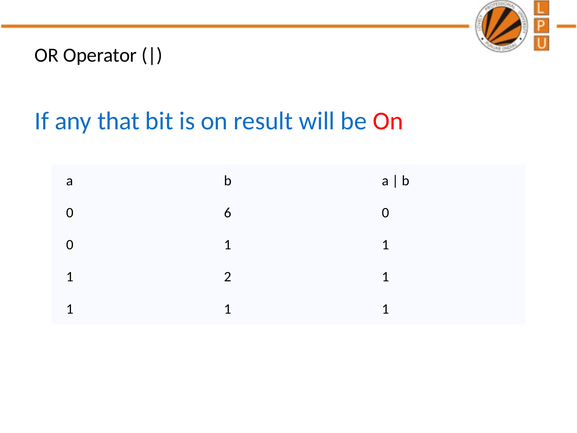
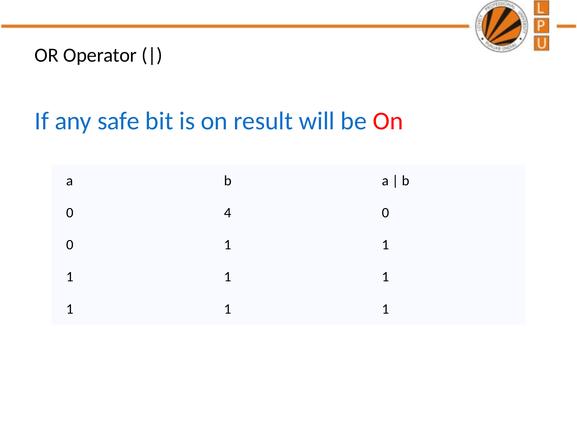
that: that -> safe (119, 121)
6: 6 -> 4 (228, 213)
2: 2 -> 1 (228, 277)
